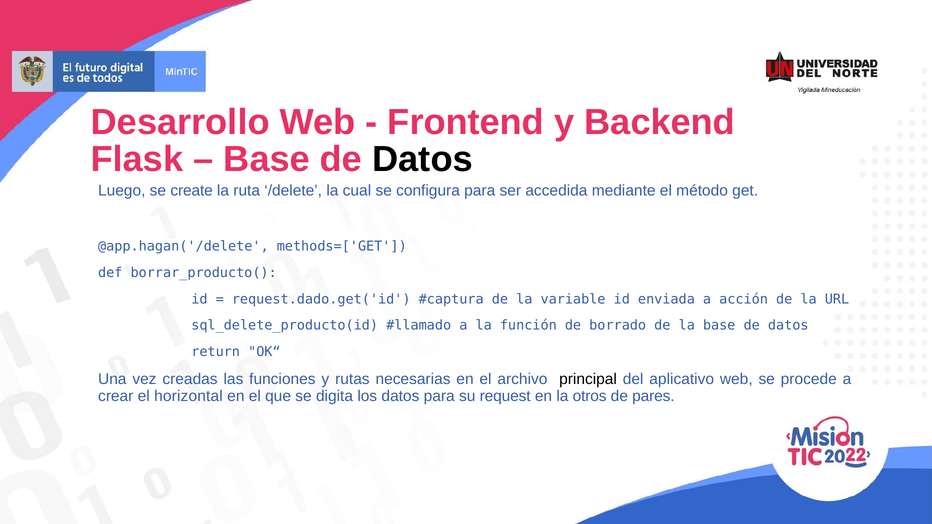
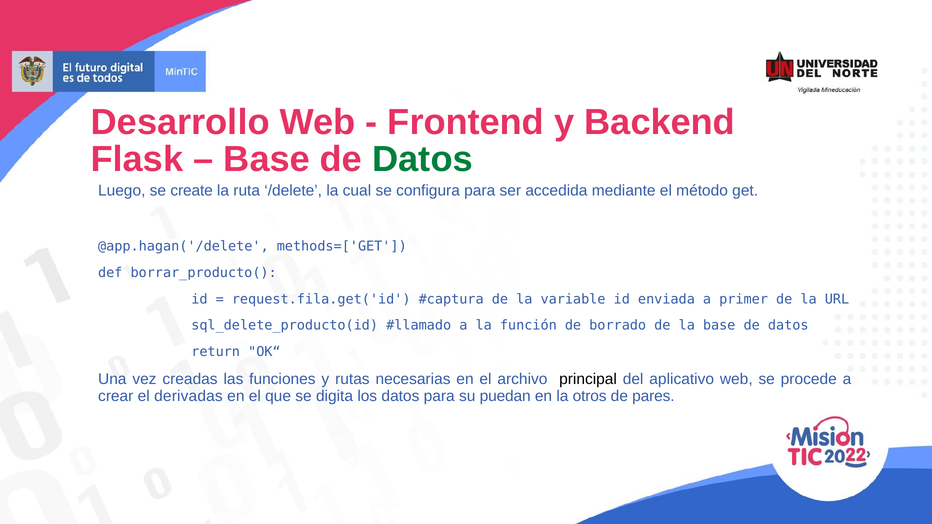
Datos colour: black -> green (422, 159)
request.dado.get('id: request.dado.get('id -> request.fila.get('id (321, 299)
acción: acción -> primer (744, 299)
horizontal: horizontal -> derivadas (188, 396)
request: request -> puedan (505, 396)
